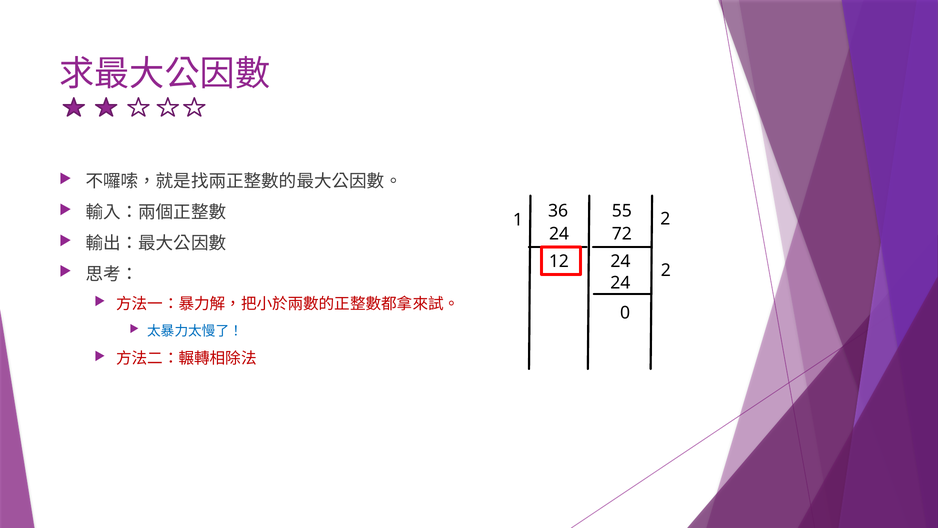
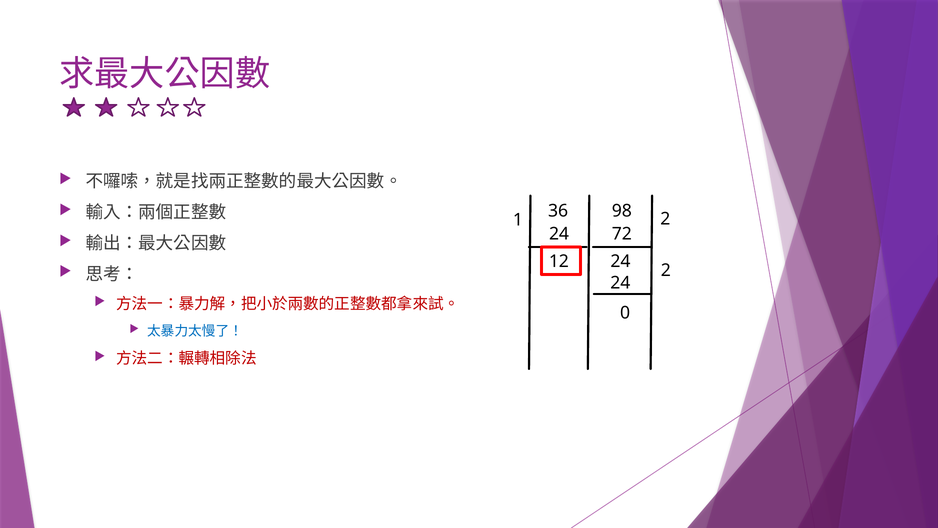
55: 55 -> 98 (622, 211)
